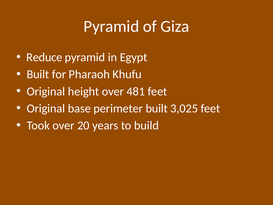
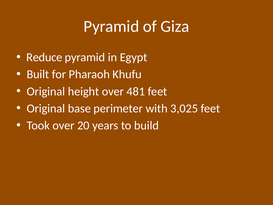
perimeter built: built -> with (157, 108)
